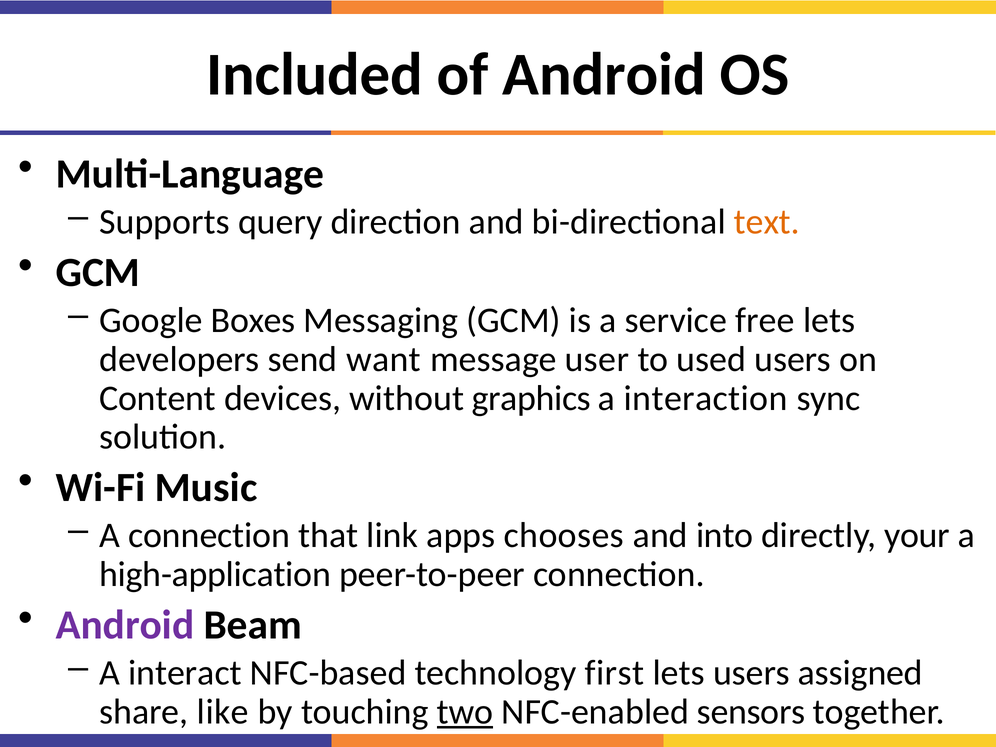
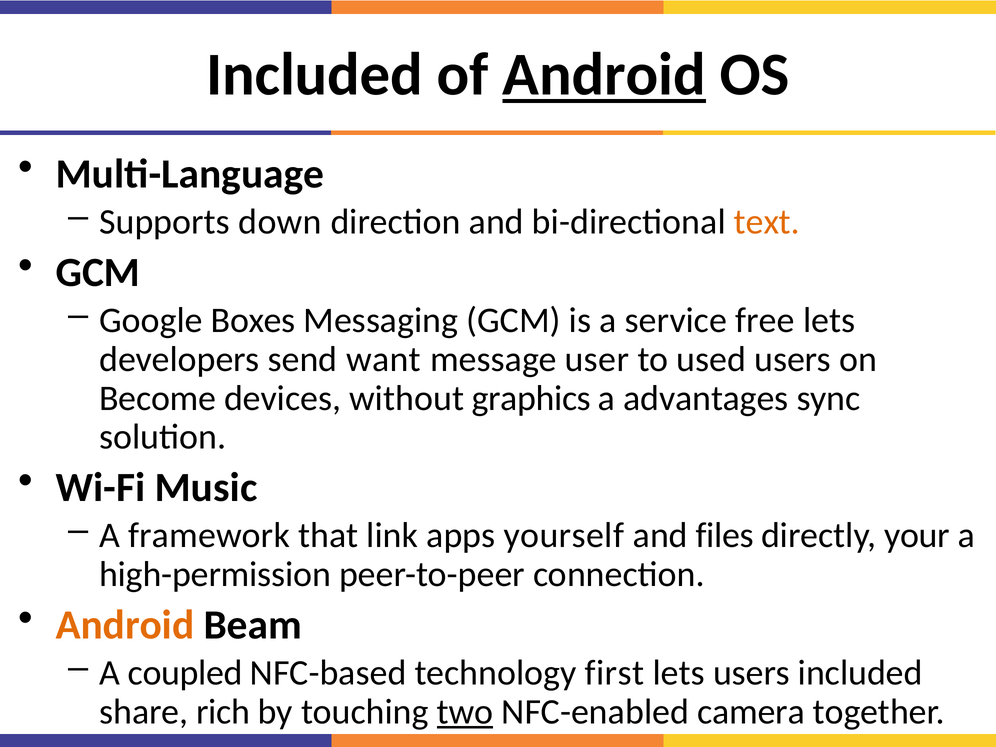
Android underline: none -> present (604, 75)
query: query -> down (280, 222)
Content: Content -> Become (158, 398)
interaction: interaction -> advantages (706, 398)
A connection: connection -> framework (209, 536)
chooses: chooses -> yourself (564, 536)
into: into -> files (725, 536)
high-application: high-application -> high-permission (215, 574)
Android colour: purple -> orange (125, 625)
interact: interact -> coupled (185, 673)
users assigned: assigned -> included (860, 673)
like: like -> rich (223, 712)
sensors: sensors -> camera (751, 712)
